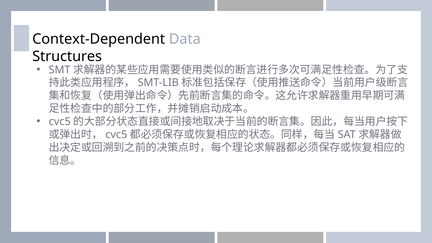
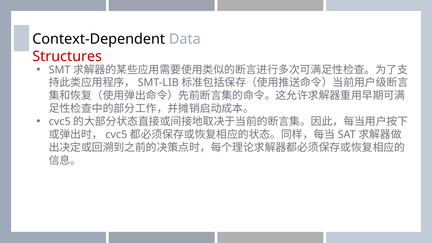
Structures colour: black -> red (67, 56)
